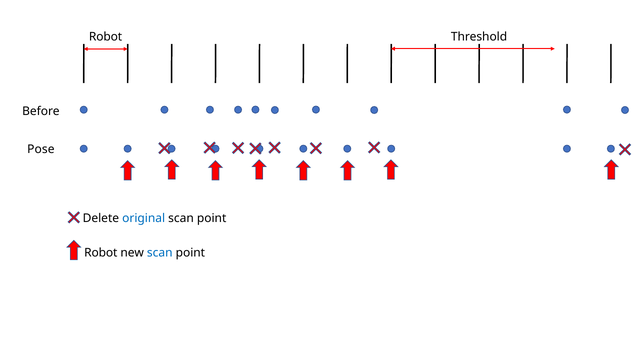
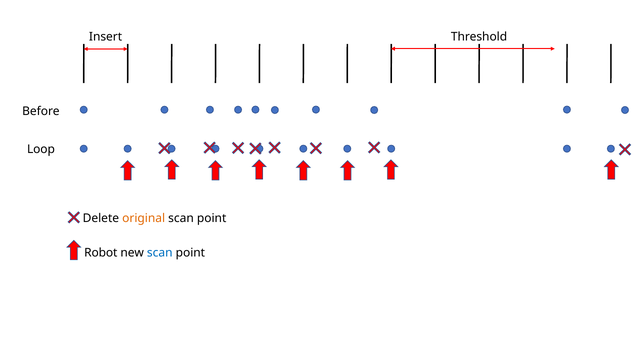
Robot: Robot -> Insert (106, 37)
Pose: Pose -> Loop (41, 149)
original colour: blue -> orange (144, 218)
